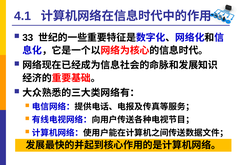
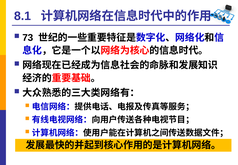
4.1: 4.1 -> 8.1 (23, 16)
33: 33 -> 73 (28, 38)
